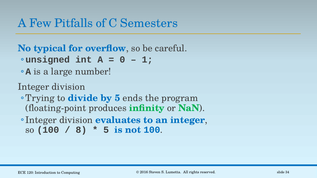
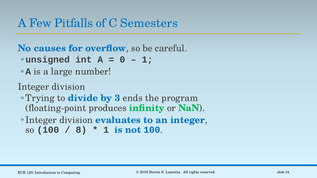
typical: typical -> causes (50, 48)
by 5: 5 -> 3 (117, 98)
5: 5 -> 1 (106, 130)
